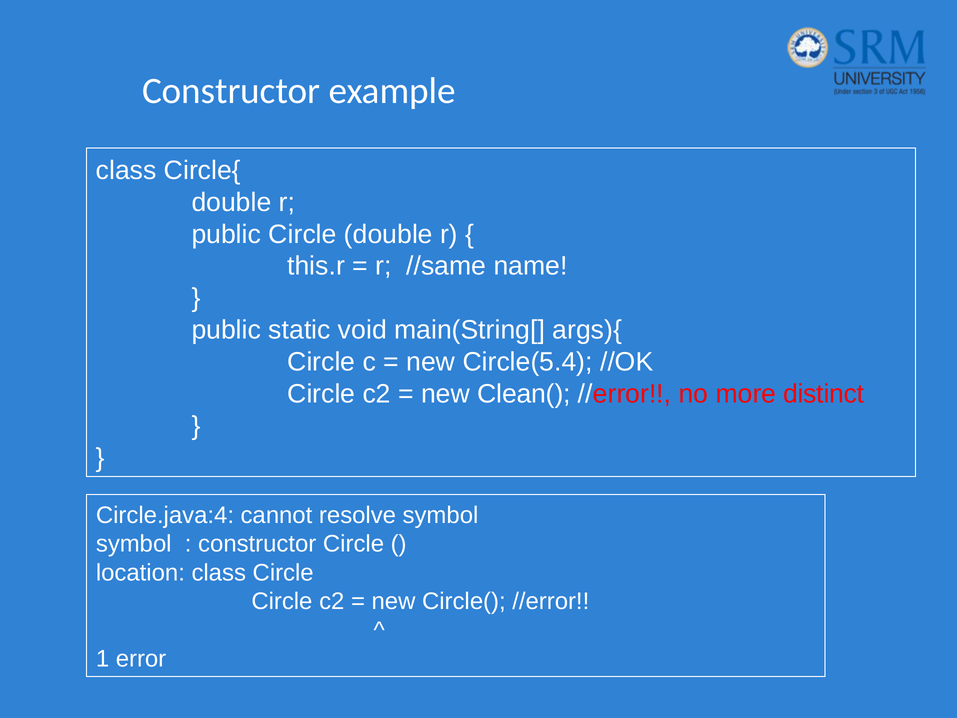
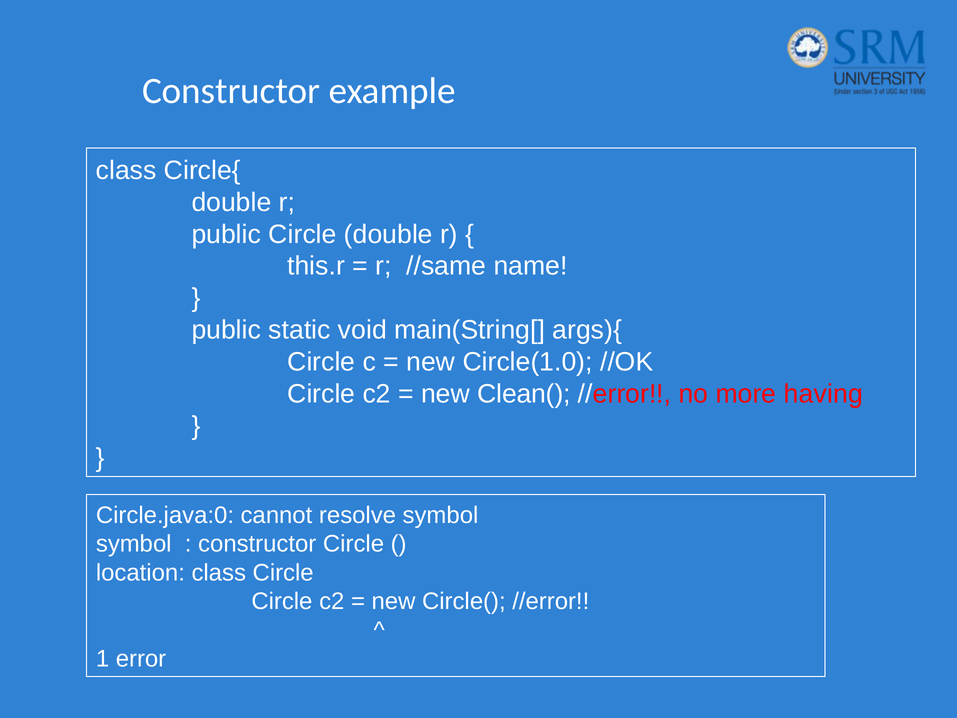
Circle(5.4: Circle(5.4 -> Circle(1.0 (528, 362)
distinct: distinct -> having (823, 394)
Circle.java:4: Circle.java:4 -> Circle.java:0 (165, 515)
